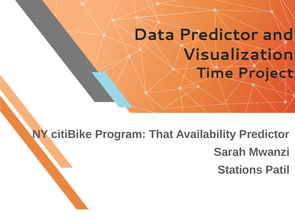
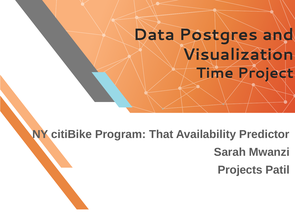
Data Predictor: Predictor -> Postgres (218, 35)
Stations: Stations -> Projects (240, 170)
